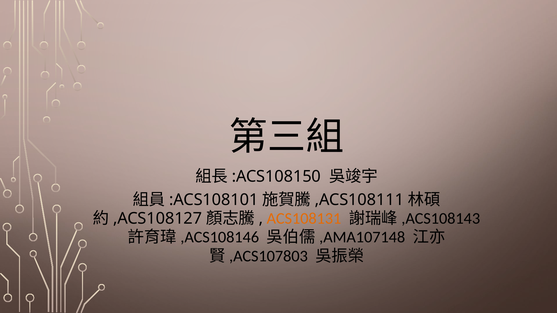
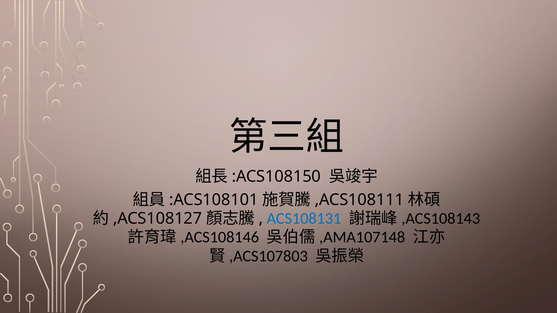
ACS108131 colour: orange -> blue (304, 219)
